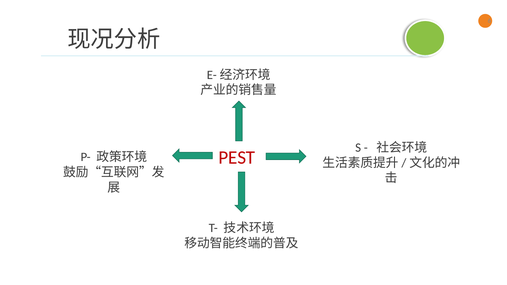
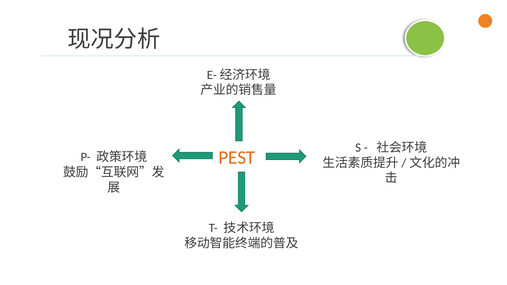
PEST colour: red -> orange (237, 158)
